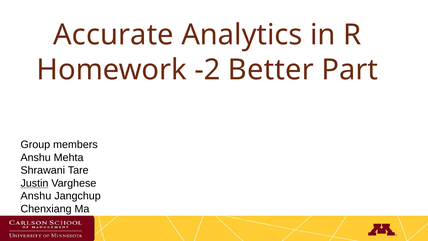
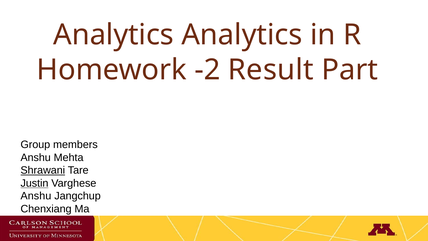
Accurate: Accurate -> Analytics (114, 35)
Better: Better -> Result (271, 70)
Shrawani underline: none -> present (43, 170)
